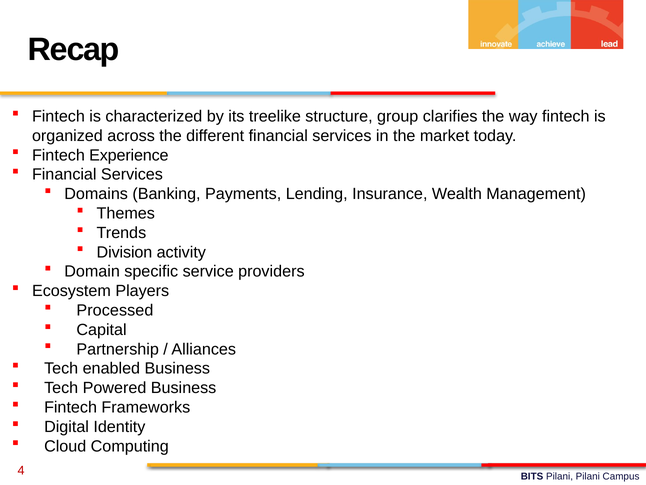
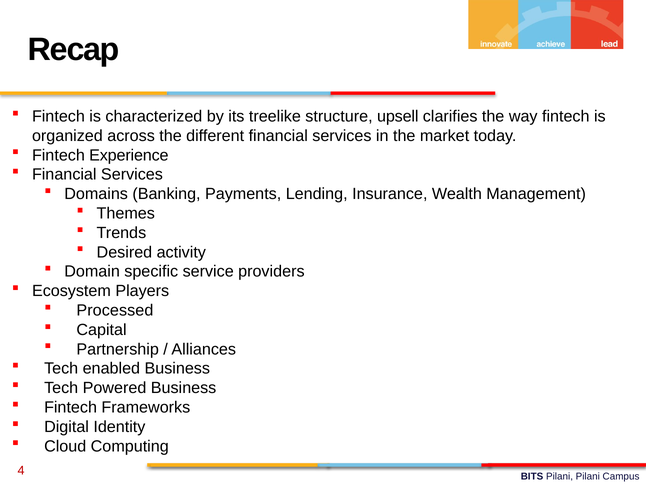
group: group -> upsell (398, 116)
Division: Division -> Desired (124, 252)
